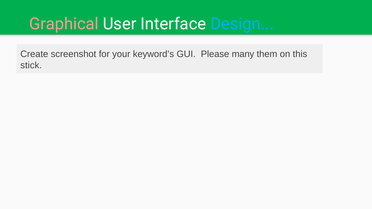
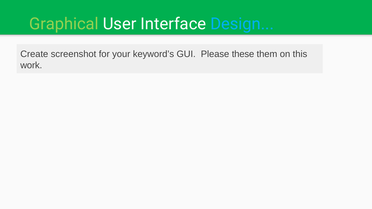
Graphical colour: pink -> light green (64, 24)
many: many -> these (243, 54)
stick: stick -> work (31, 65)
